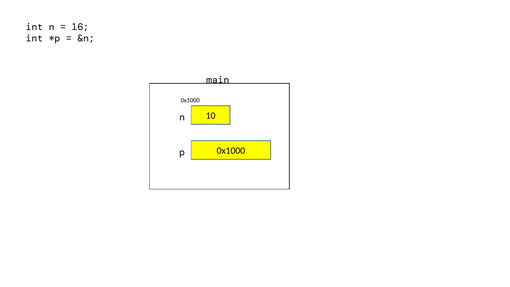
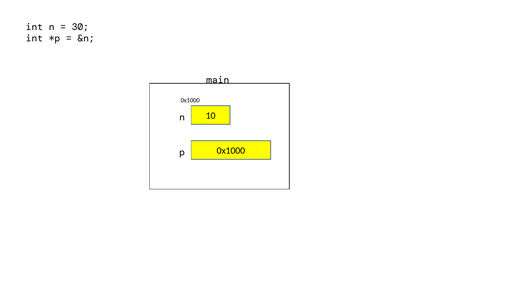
16: 16 -> 30 (80, 27)
